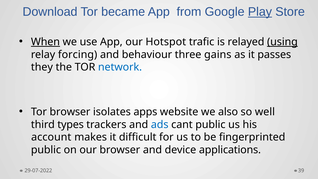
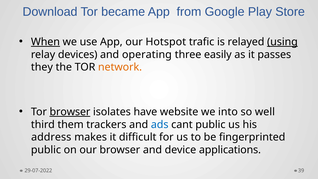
Play underline: present -> none (260, 12)
forcing: forcing -> devices (78, 54)
behaviour: behaviour -> operating (147, 54)
gains: gains -> easily (218, 54)
network colour: blue -> orange (120, 67)
browser underline: none -> present (70, 112)
apps: apps -> have (145, 112)
also: also -> into (228, 112)
types: types -> them (71, 124)
account: account -> address (51, 137)
